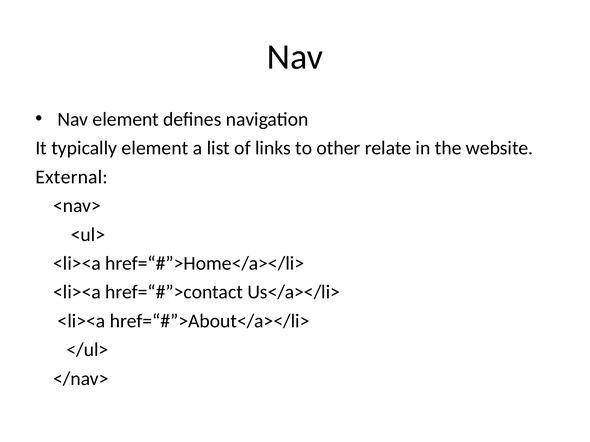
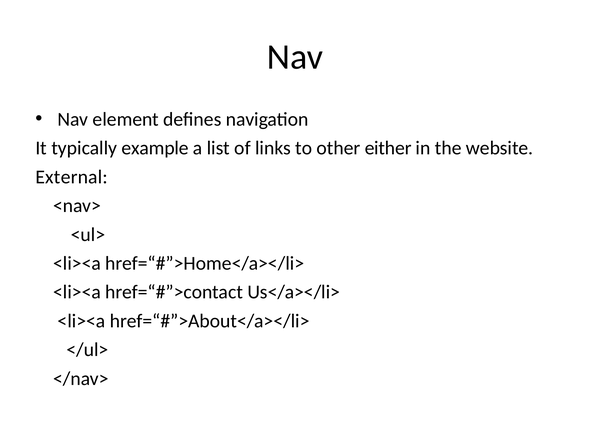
typically element: element -> example (155, 148)
relate: relate -> either (388, 148)
